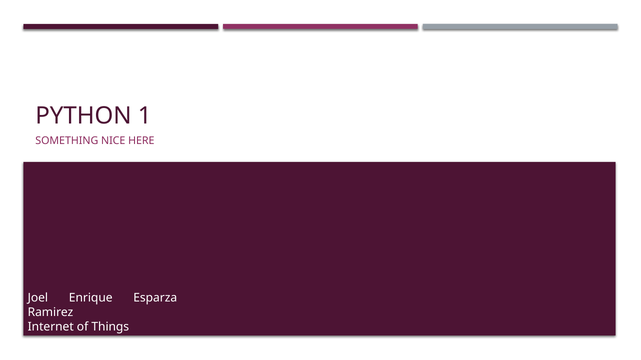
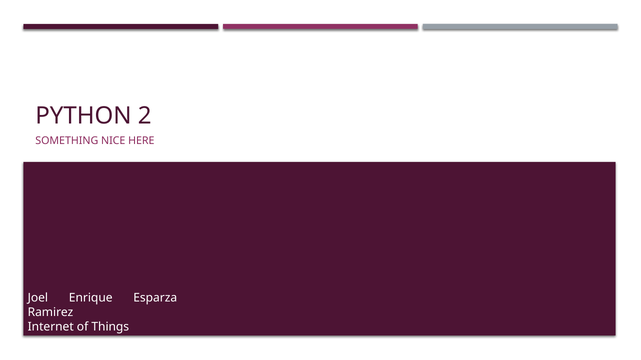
1: 1 -> 2 (145, 116)
